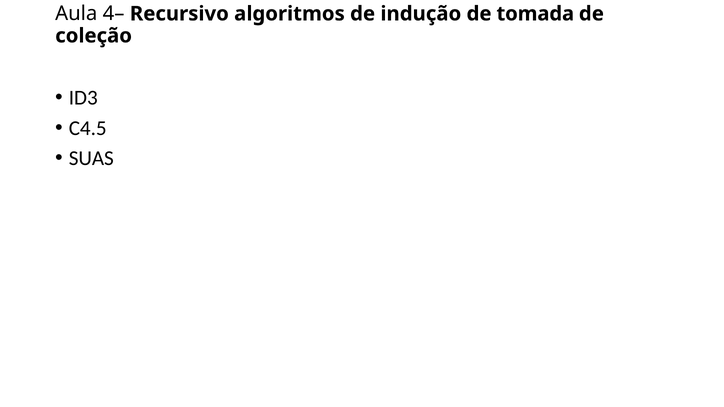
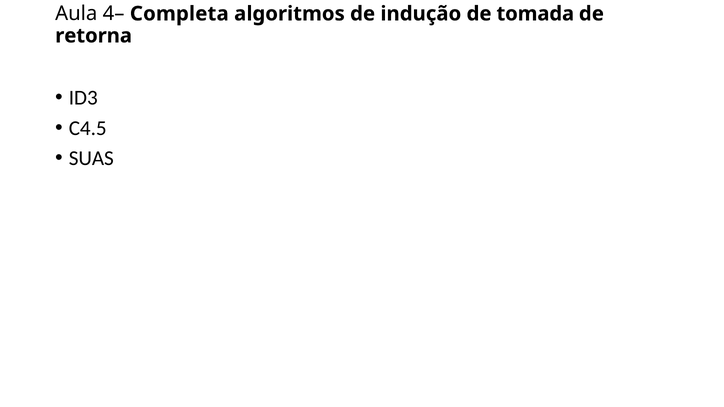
Recursivo: Recursivo -> Completa (179, 14)
coleção: coleção -> retorna (94, 36)
